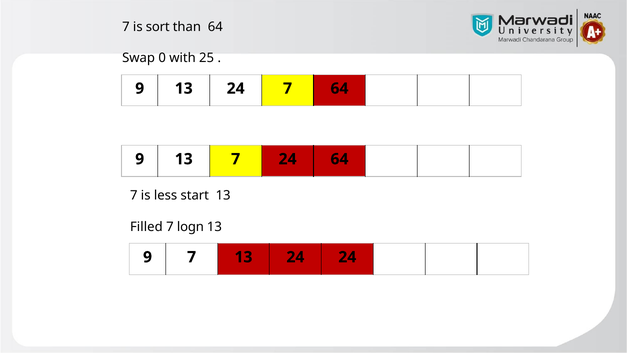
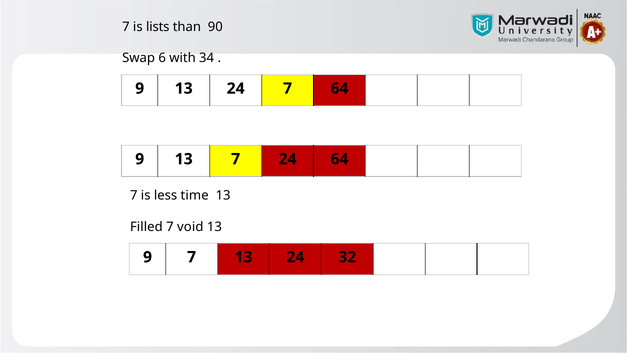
sort: sort -> lists (158, 27)
than 64: 64 -> 90 (215, 27)
0: 0 -> 6 (162, 58)
25: 25 -> 34 (207, 58)
start: start -> time (195, 195)
logn: logn -> void (190, 227)
24 24: 24 -> 32 (347, 257)
